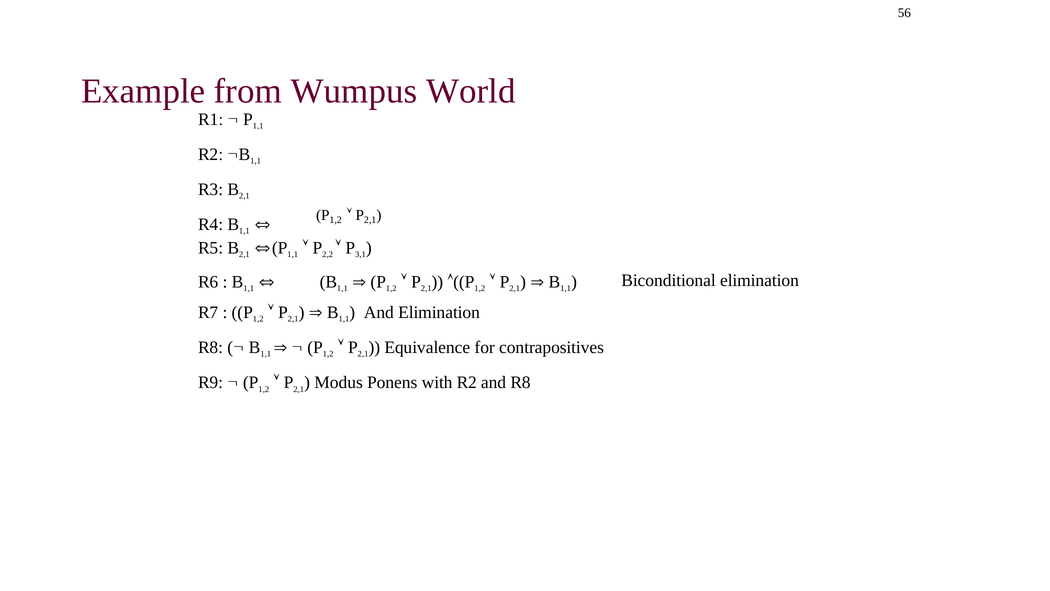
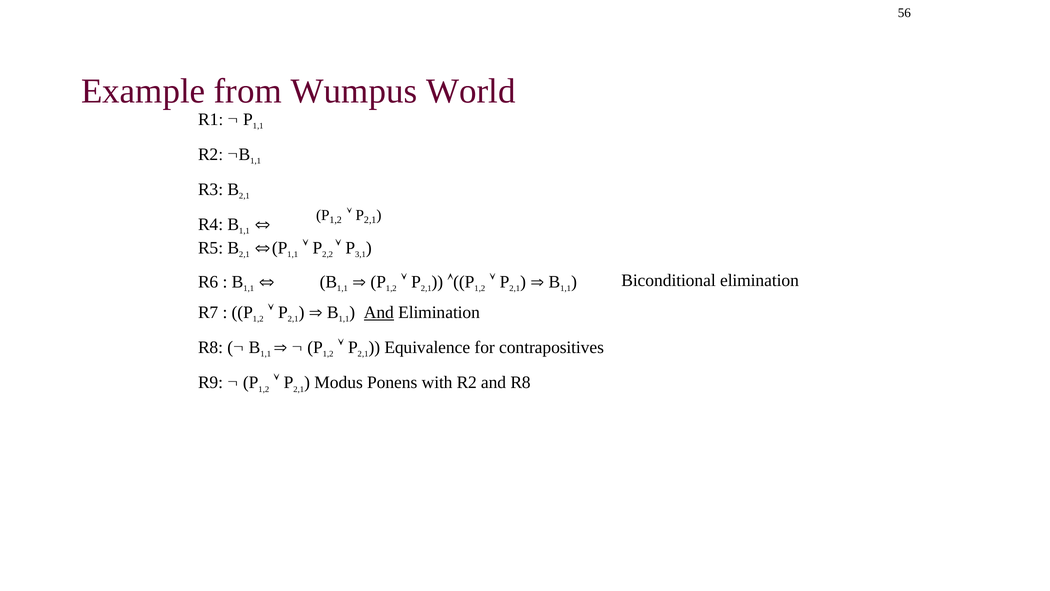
And underline: none -> present (379, 312)
